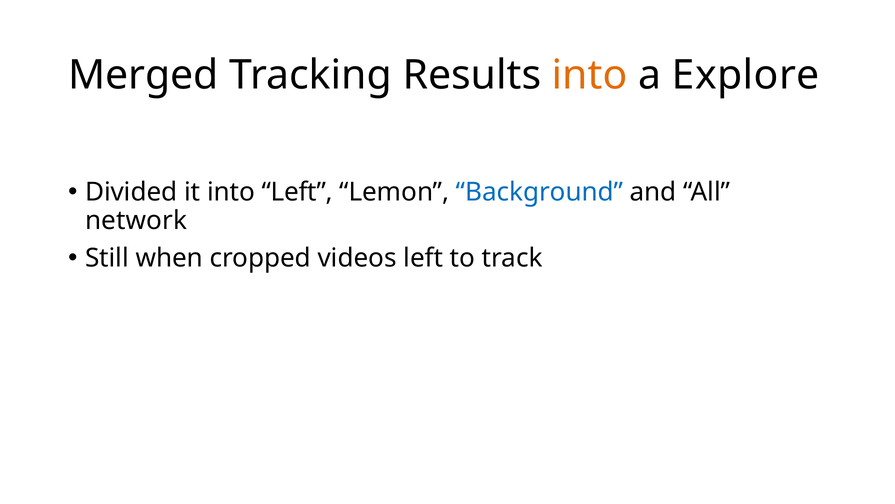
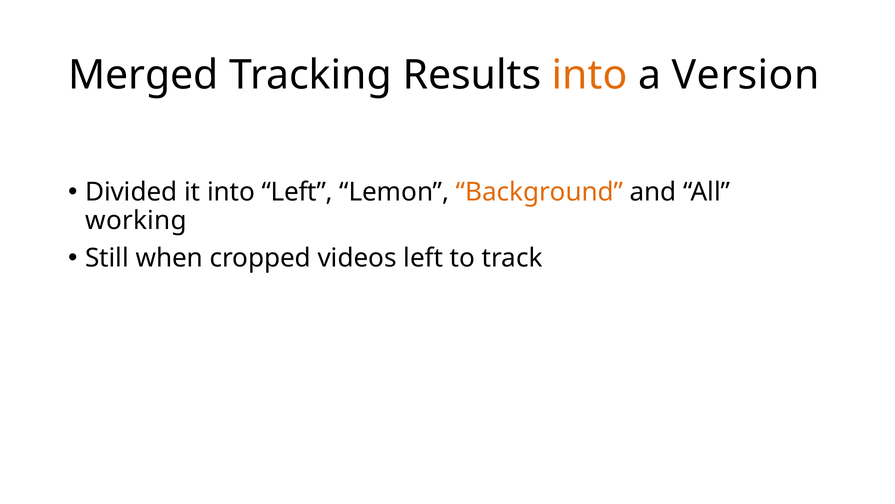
Explore: Explore -> Version (746, 75)
Background colour: blue -> orange (539, 192)
network: network -> working (136, 220)
